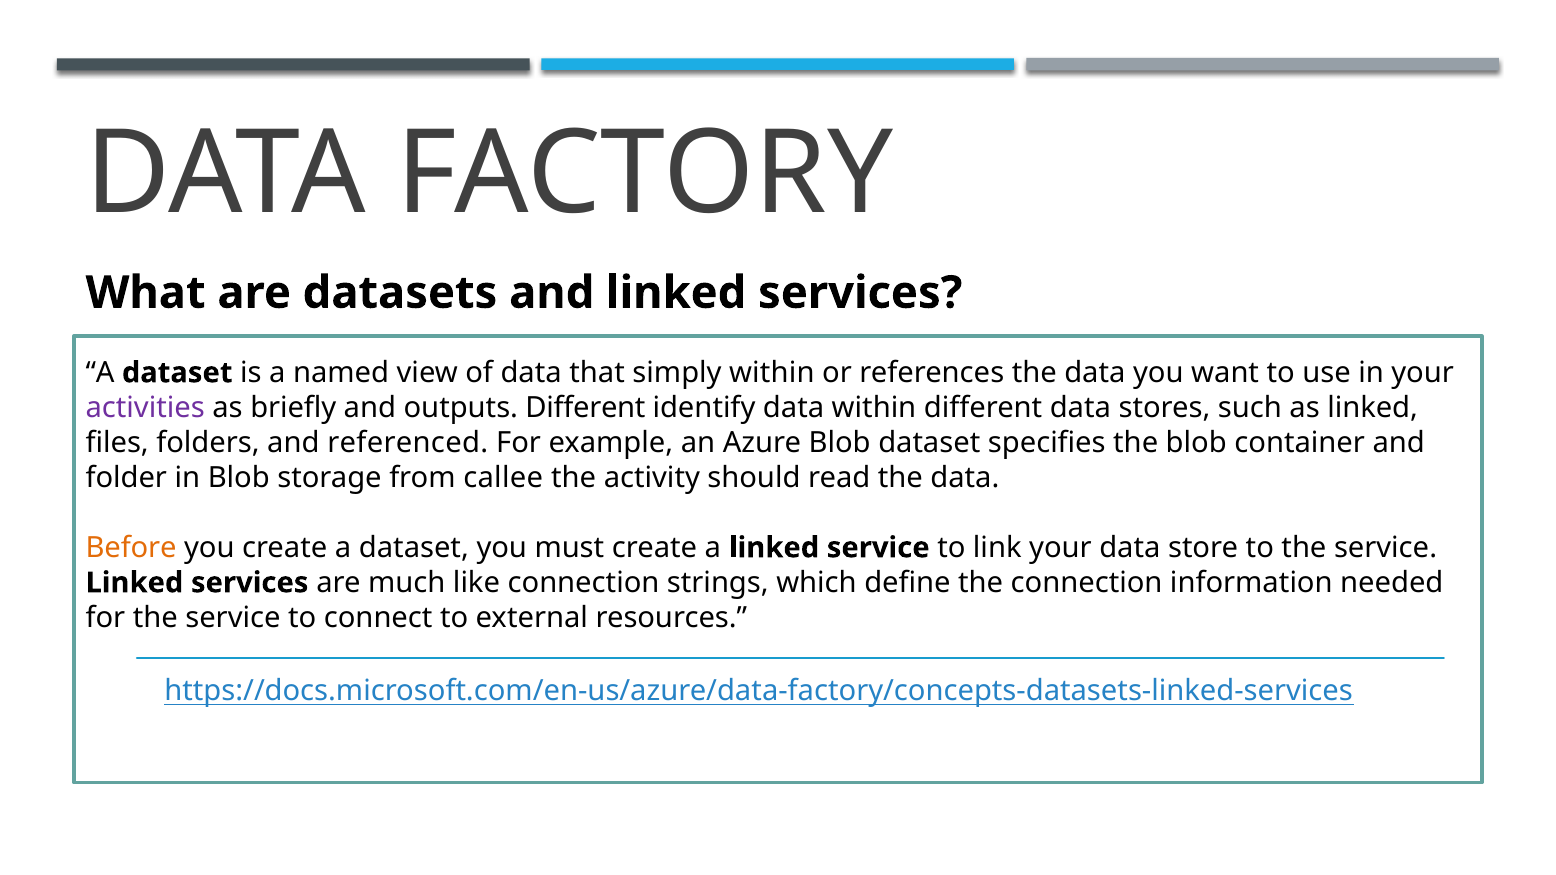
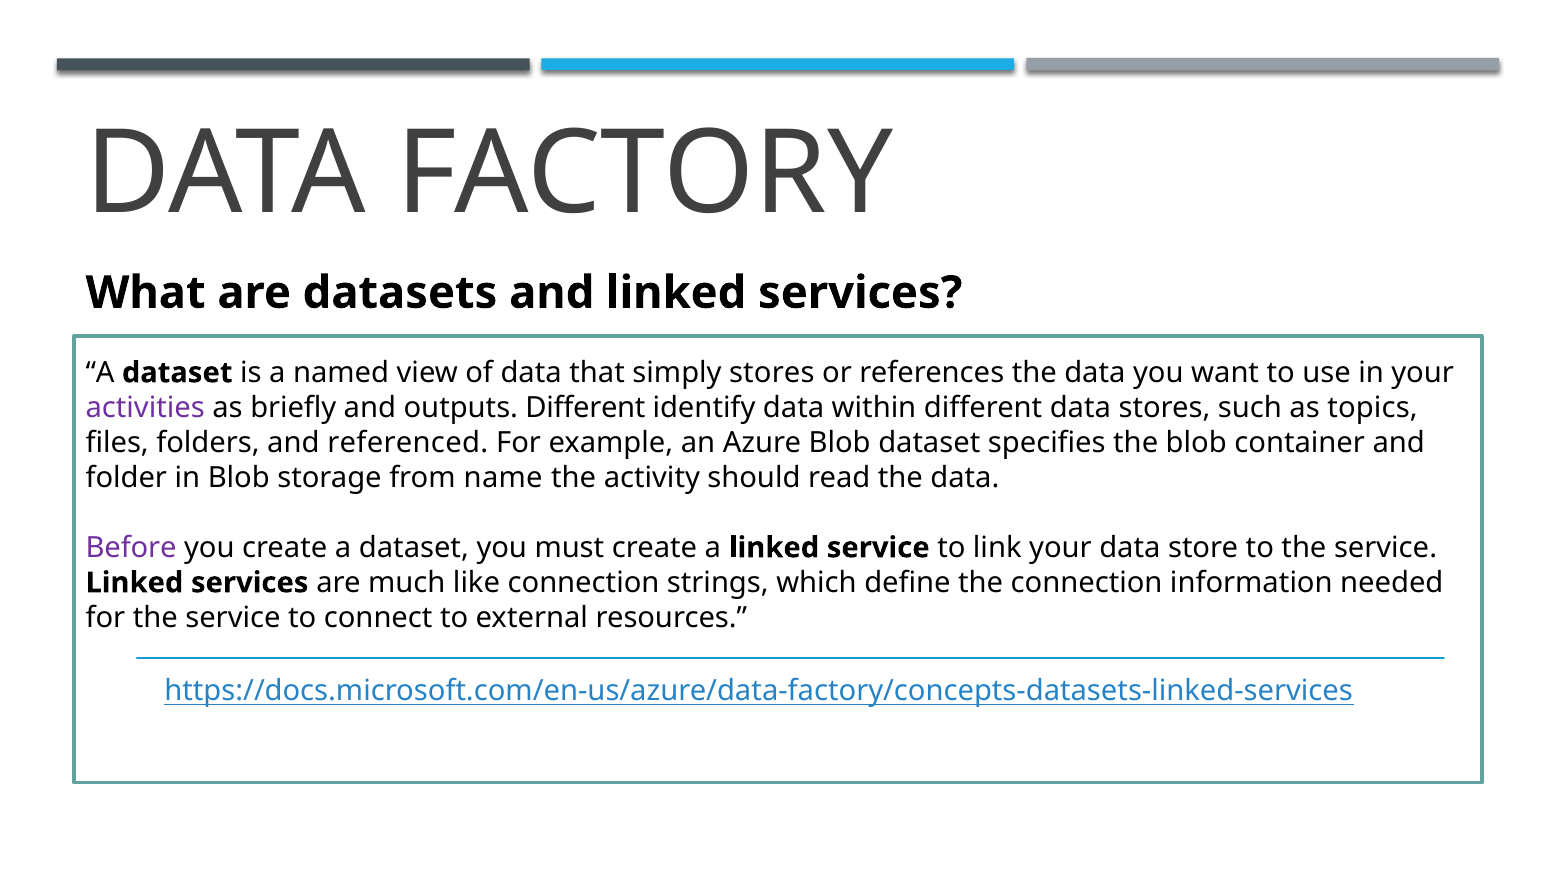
simply within: within -> stores (772, 373)
as linked: linked -> topics (1373, 408)
callee: callee -> name (503, 478)
Before colour: orange -> purple (131, 548)
